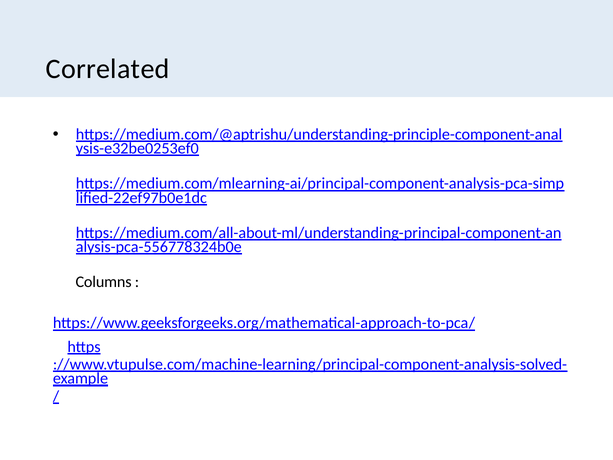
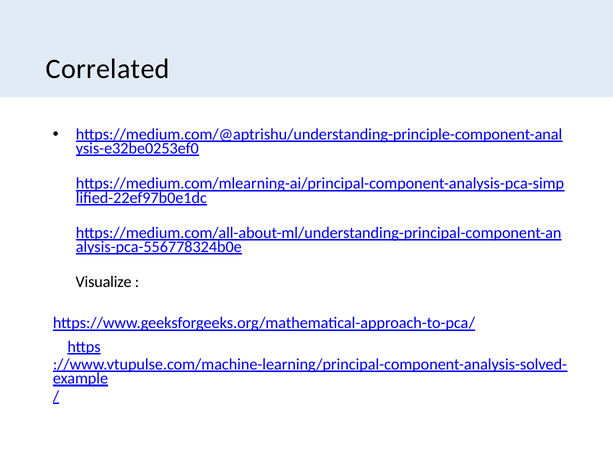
Columns: Columns -> Visualize (104, 282)
